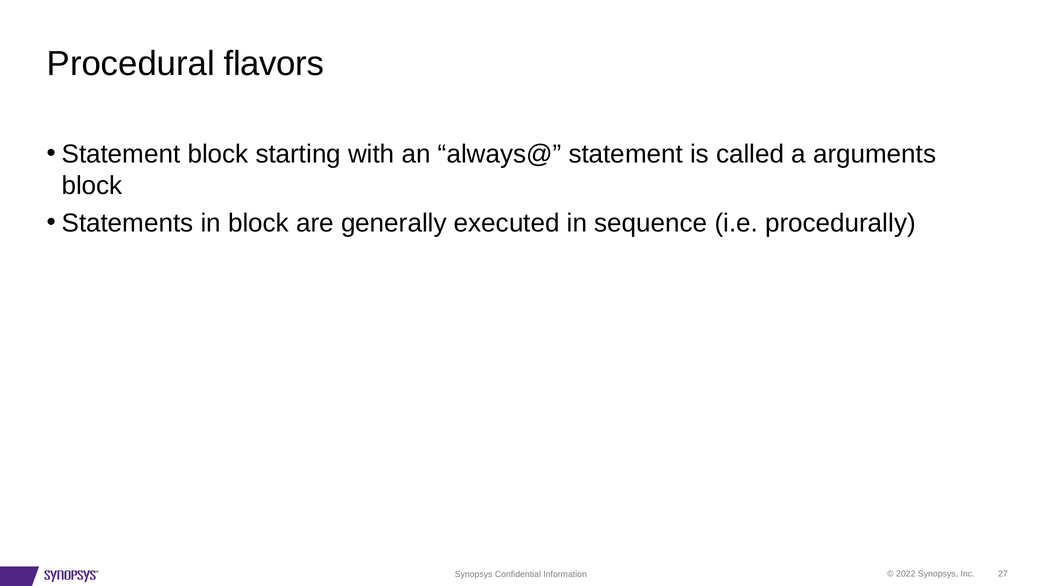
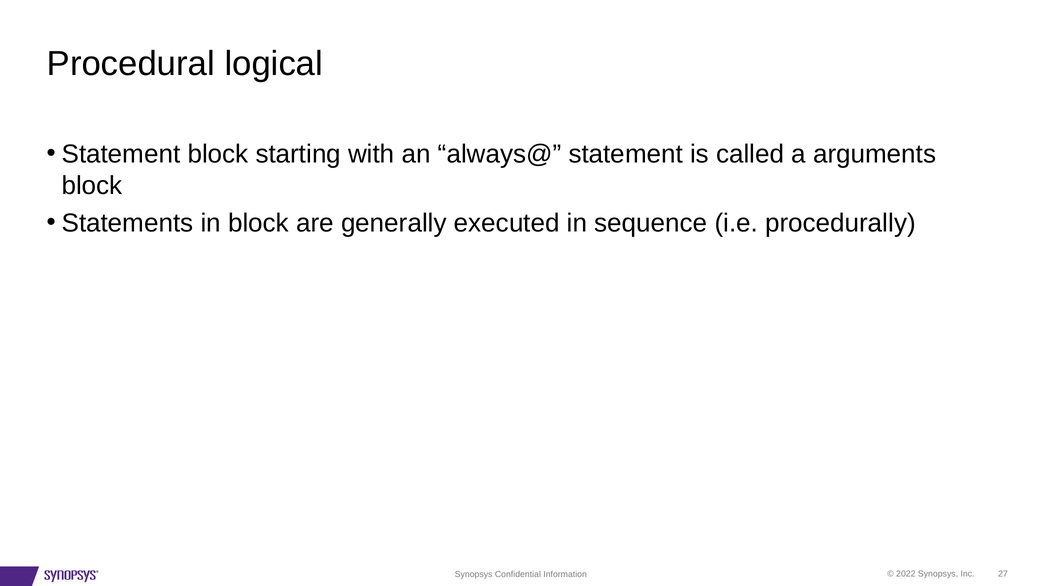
flavors: flavors -> logical (274, 64)
